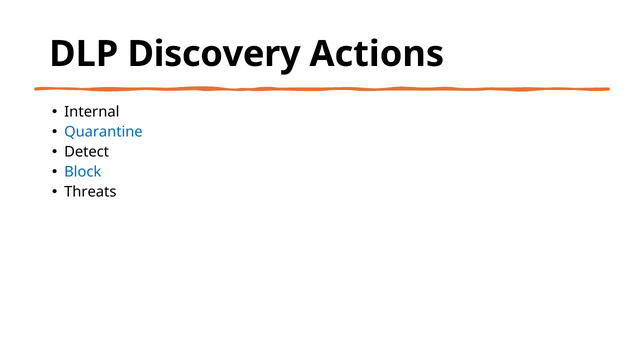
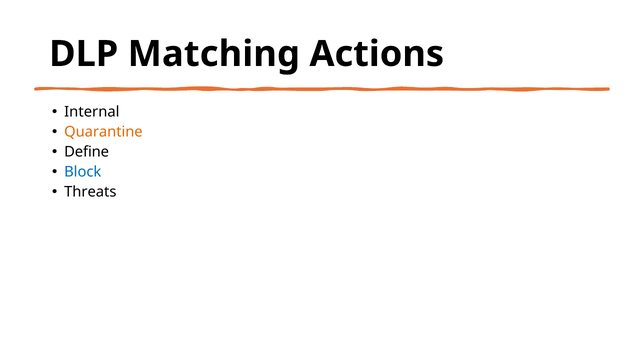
Discovery: Discovery -> Matching (214, 54)
Quarantine colour: blue -> orange (103, 132)
Detect: Detect -> Define (87, 152)
